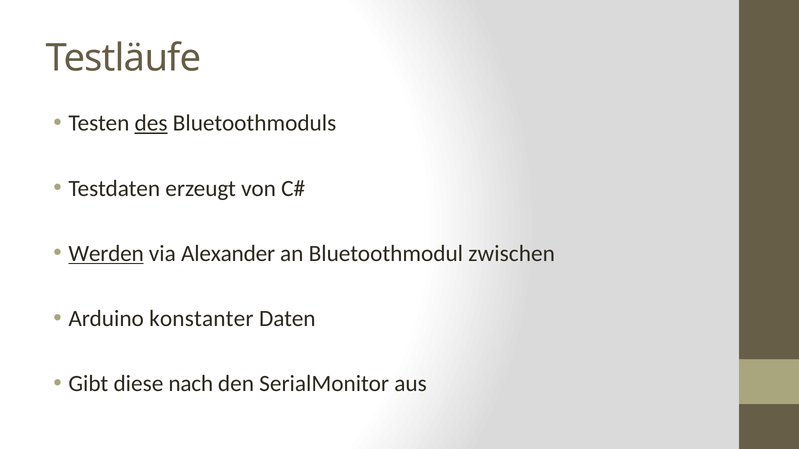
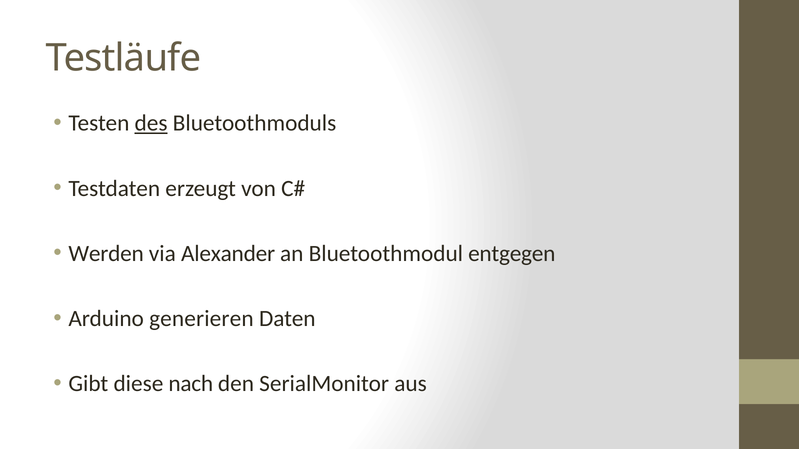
Werden underline: present -> none (106, 254)
zwischen: zwischen -> entgegen (512, 254)
konstanter: konstanter -> generieren (201, 319)
